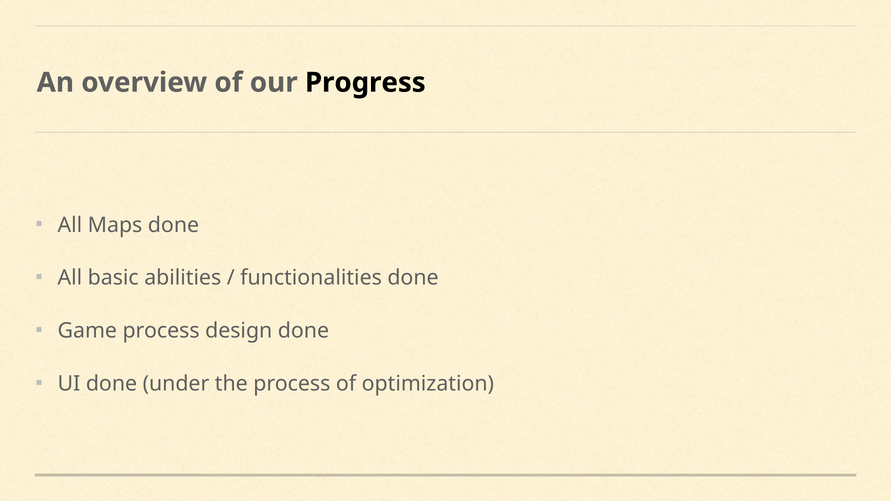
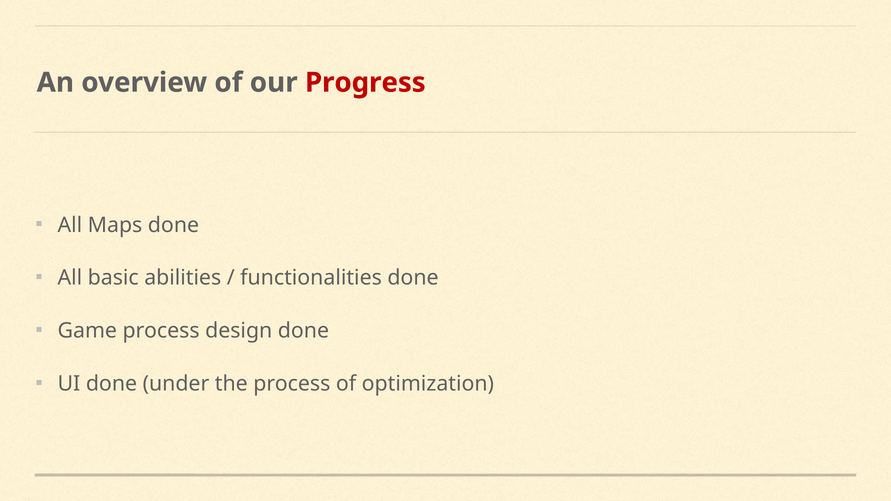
Progress colour: black -> red (365, 83)
